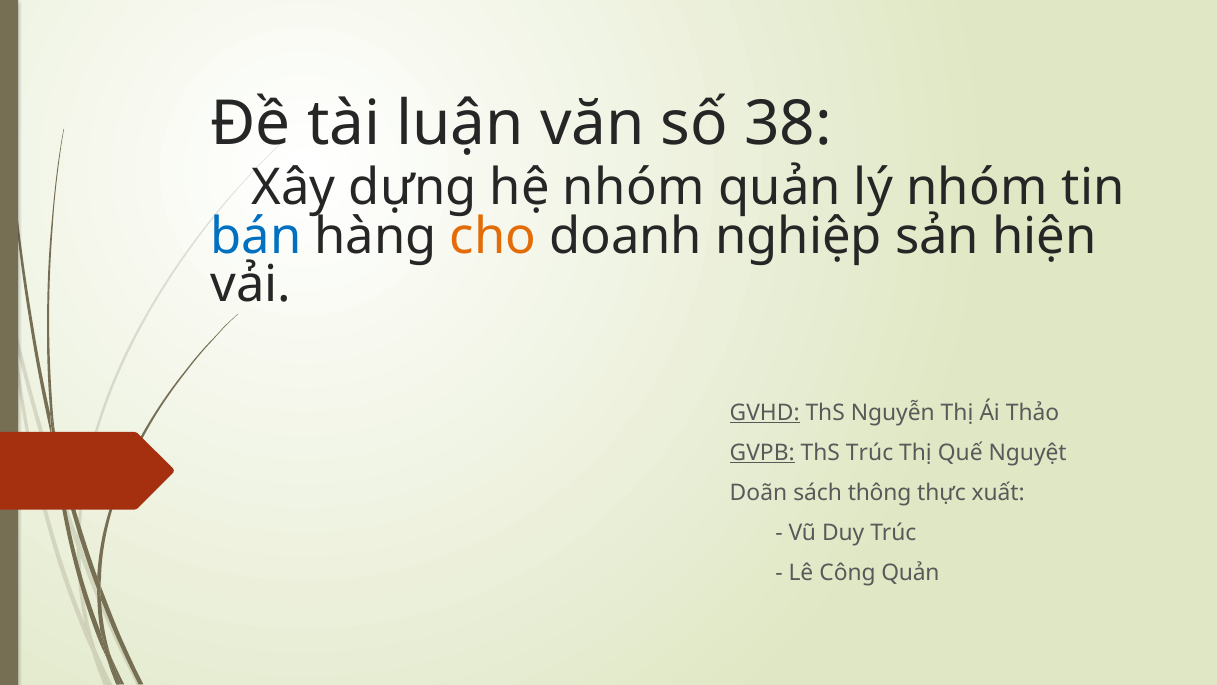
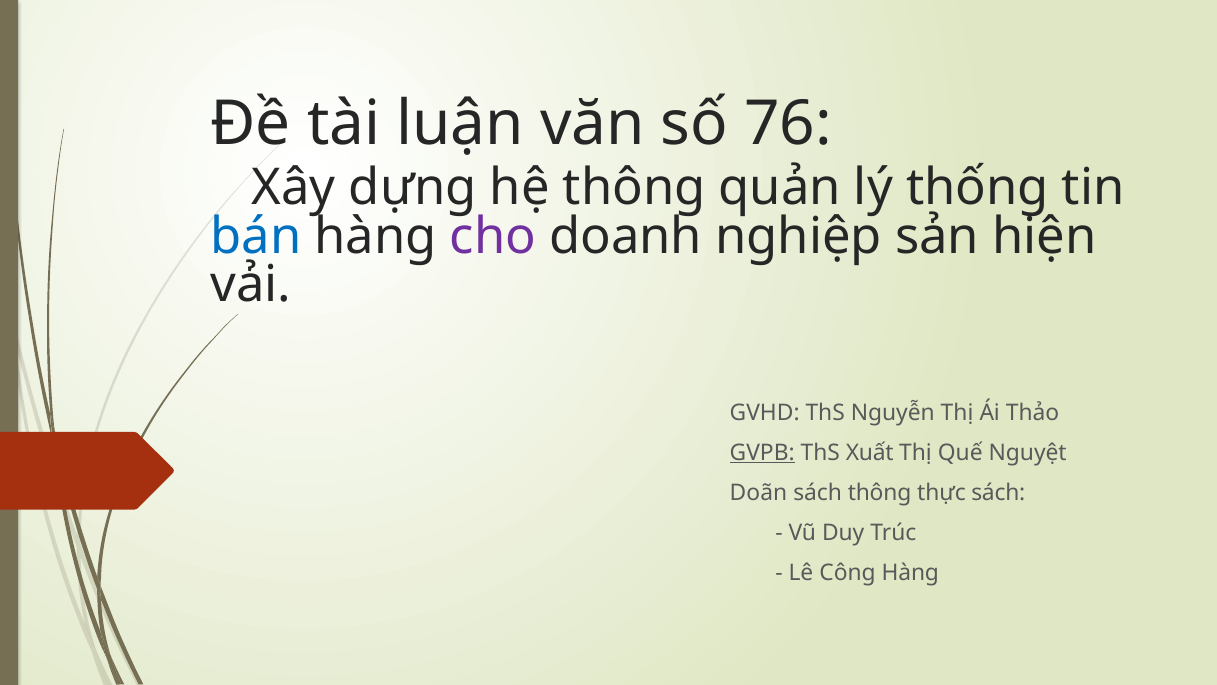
38: 38 -> 76 (788, 124)
hệ nhóm: nhóm -> thông (634, 188)
lý nhóm: nhóm -> thống (977, 188)
cho colour: orange -> purple (493, 236)
GVHD underline: present -> none (765, 412)
ThS Trúc: Trúc -> Xuất (870, 452)
thực xuất: xuất -> sách (998, 492)
Công Quản: Quản -> Hàng (910, 572)
